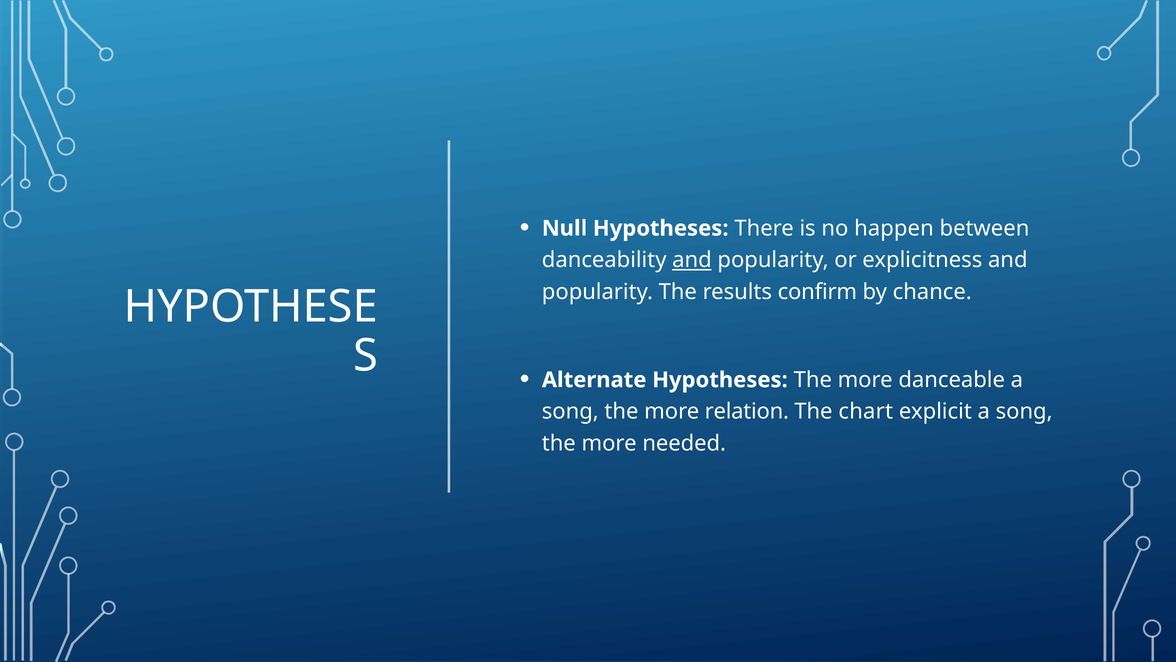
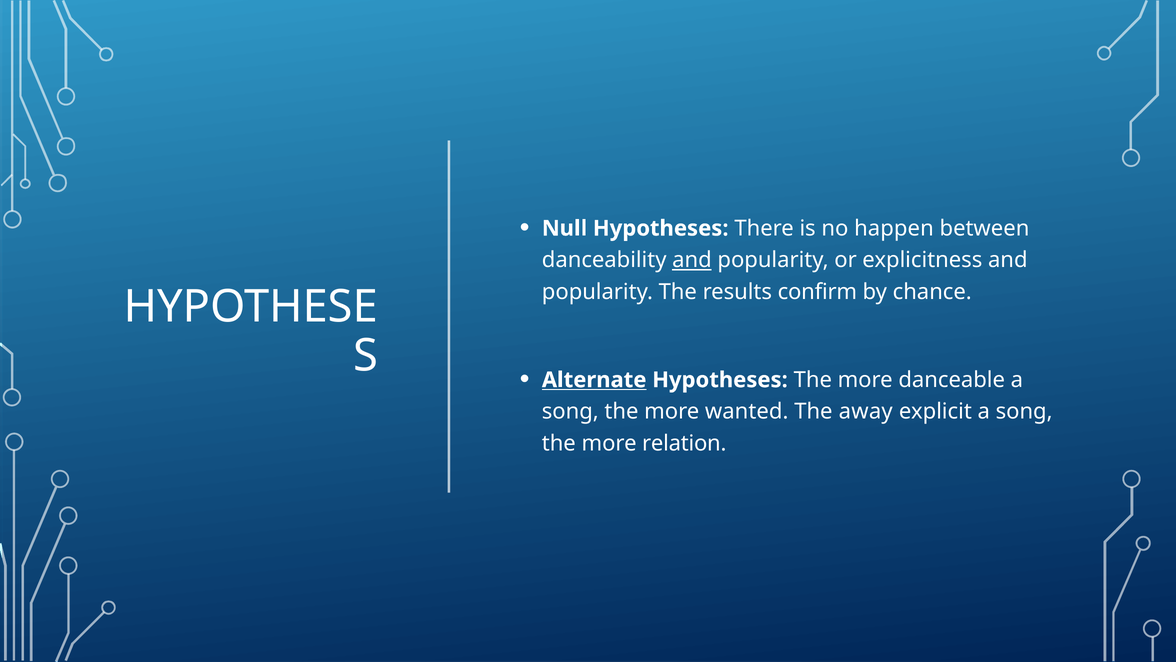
Alternate underline: none -> present (594, 380)
relation: relation -> wanted (747, 411)
chart: chart -> away (866, 411)
needed: needed -> relation (684, 443)
